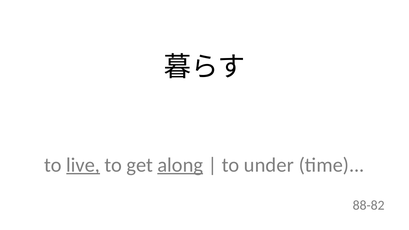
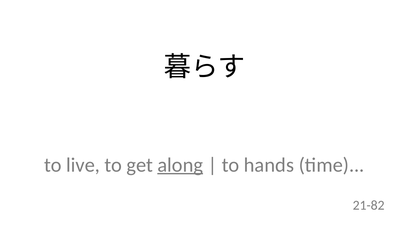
live underline: present -> none (83, 165)
under: under -> hands (269, 165)
88-82: 88-82 -> 21-82 (369, 205)
